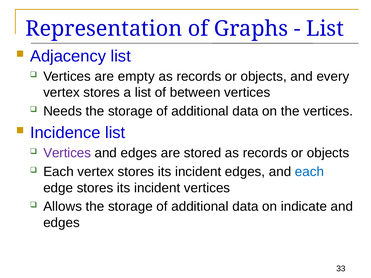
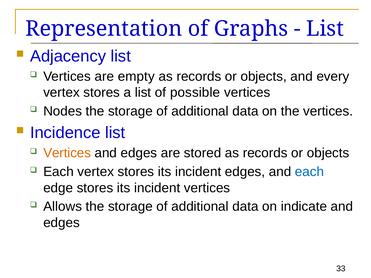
between: between -> possible (195, 93)
Needs: Needs -> Nodes (63, 111)
Vertices colour: purple -> orange (67, 153)
